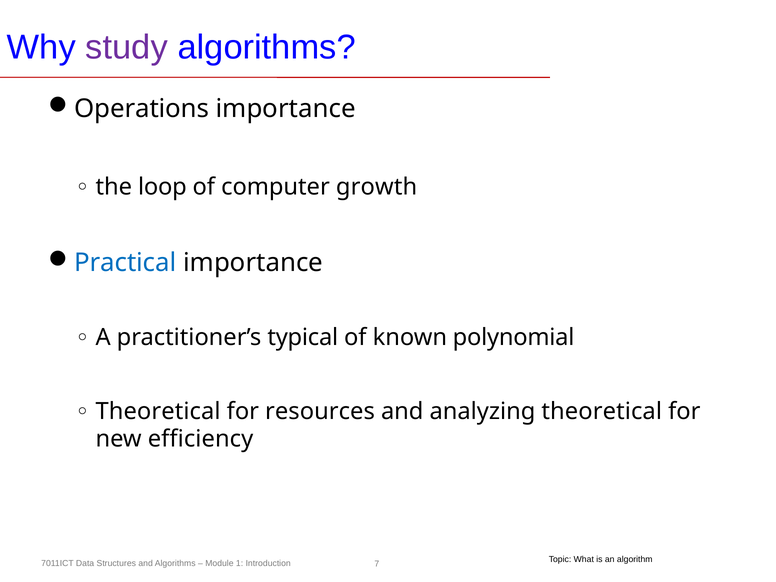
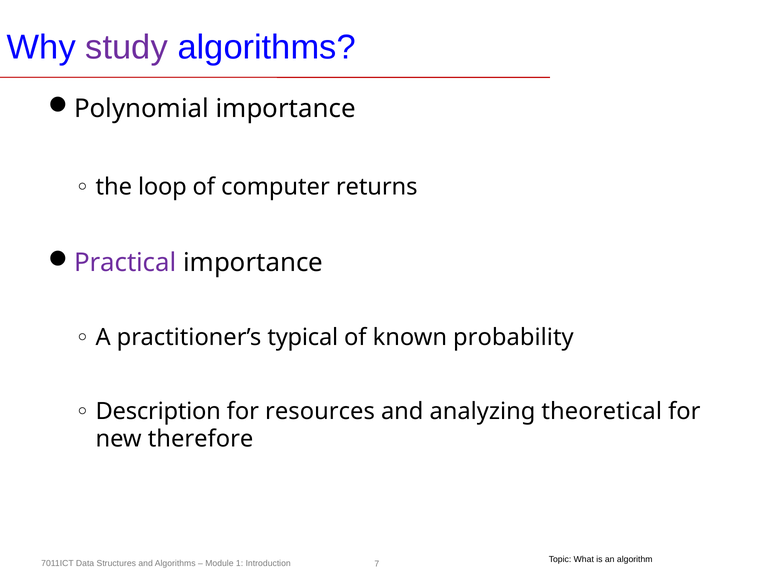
Operations: Operations -> Polynomial (142, 109)
growth: growth -> returns (377, 187)
Practical colour: blue -> purple (125, 263)
polynomial: polynomial -> probability (513, 338)
Theoretical: Theoretical -> Description (158, 411)
efficiency: efficiency -> therefore (201, 439)
